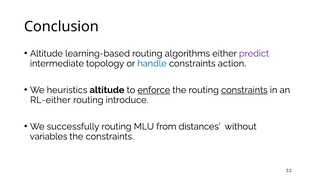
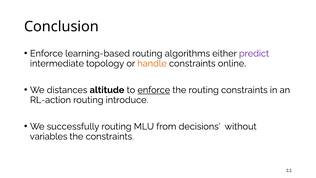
Altitude: Altitude -> Enforce (46, 53)
handle colour: blue -> orange (152, 63)
action: action -> online (232, 63)
heuristics: heuristics -> distances (67, 90)
constraints underline: present -> none (244, 90)
RL-either: RL-either -> RL-action (50, 100)
distances: distances -> decisions (200, 126)
